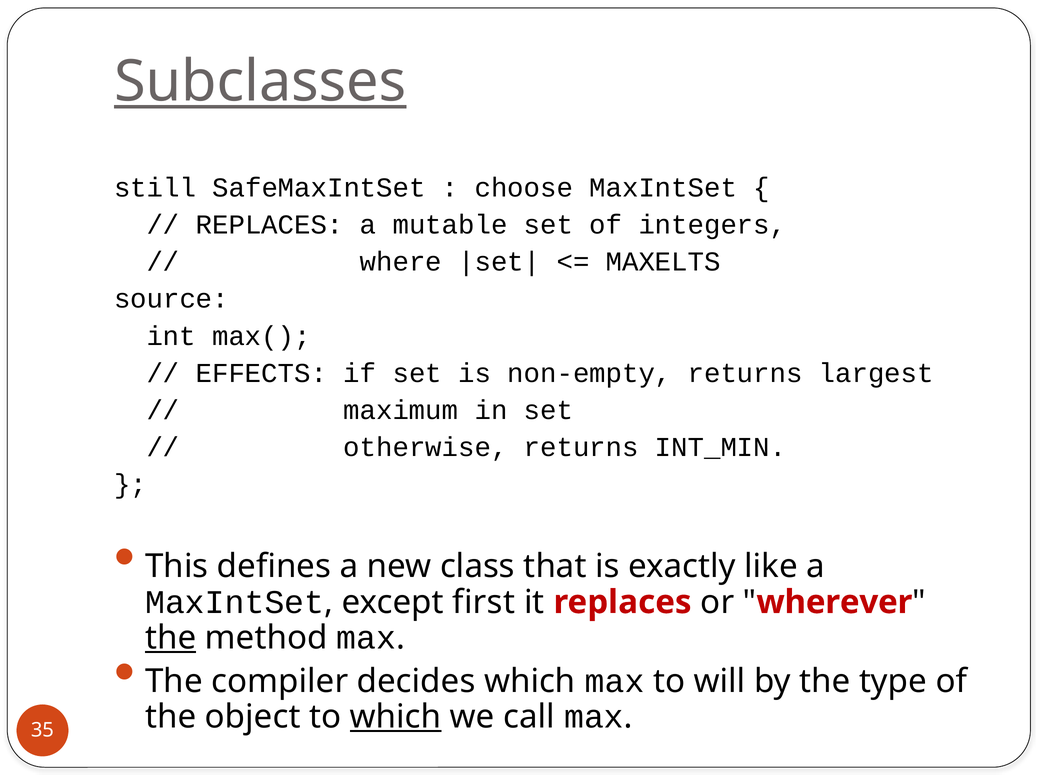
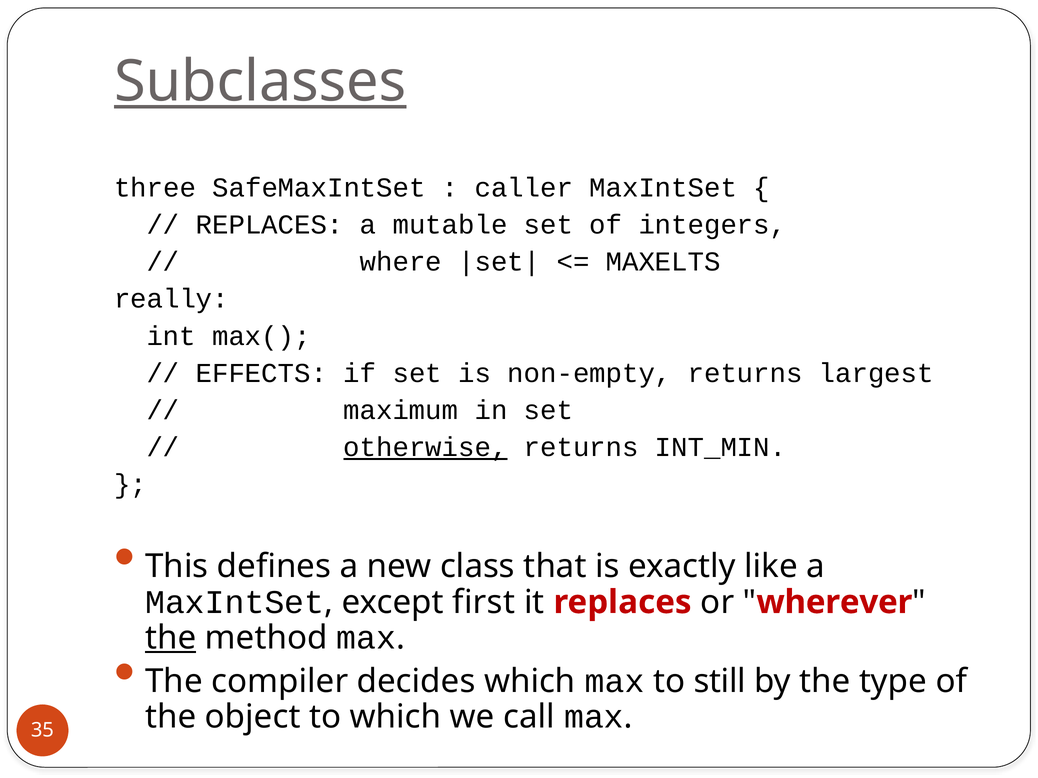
still: still -> three (155, 188)
choose: choose -> caller (524, 188)
source: source -> really (171, 299)
otherwise underline: none -> present (425, 448)
will: will -> still (720, 682)
which underline: present -> none (396, 717)
